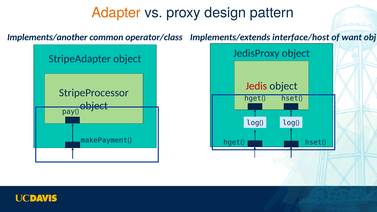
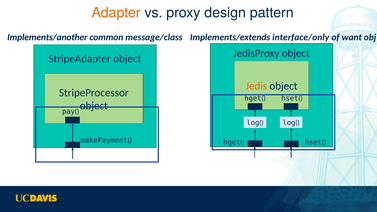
operator/class: operator/class -> message/class (154, 37)
interface/host: interface/host -> interface/only (301, 37)
Jedis colour: red -> orange (256, 86)
